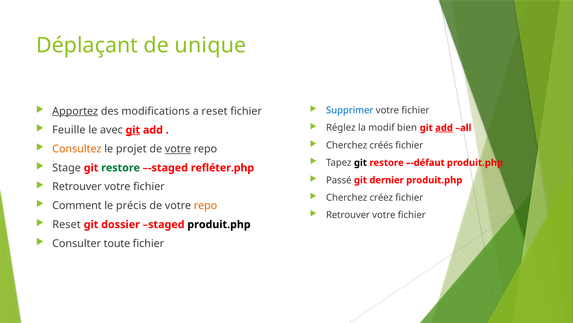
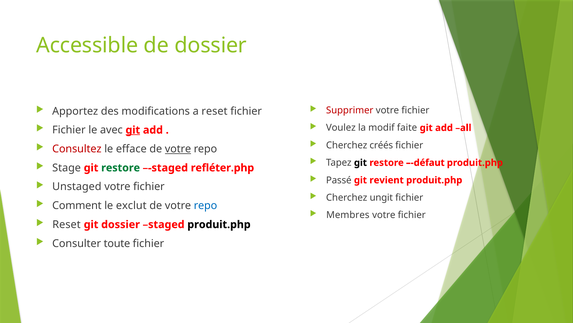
Déplaçant: Déplaçant -> Accessible (87, 45)
de unique: unique -> dossier (211, 45)
Supprimer colour: blue -> red (350, 110)
Apportez underline: present -> none (75, 111)
Réglez: Réglez -> Voulez (341, 128)
bien: bien -> faite (407, 128)
add underline: present -> none (444, 128)
Feuille: Feuille -> Fichier (69, 130)
Consultez colour: orange -> red (77, 149)
projet: projet -> efface (131, 149)
dernier: dernier -> revient (387, 180)
Retrouver: Retrouver -> Unstaged (77, 186)
créez: créez -> ungit (381, 197)
précis: précis -> exclut (131, 205)
repo colour: orange -> blue (205, 205)
Retrouver: Retrouver -> Membres (348, 215)
